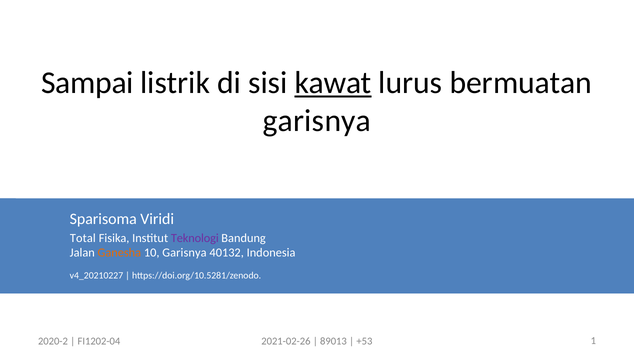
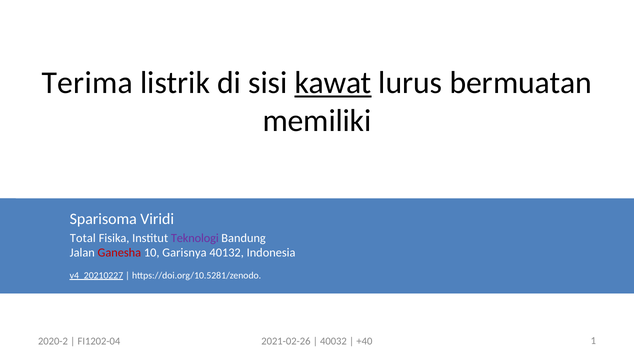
Sampai: Sampai -> Terima (87, 83)
garisnya: garisnya -> memiliki (317, 121)
Ganesha colour: orange -> red (119, 252)
v4_20210227 underline: none -> present (96, 275)
89013: 89013 -> 40032 (333, 341)
+53: +53 -> +40 (364, 341)
